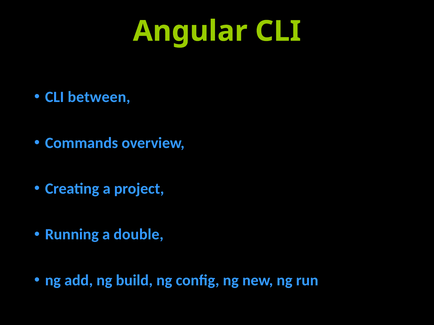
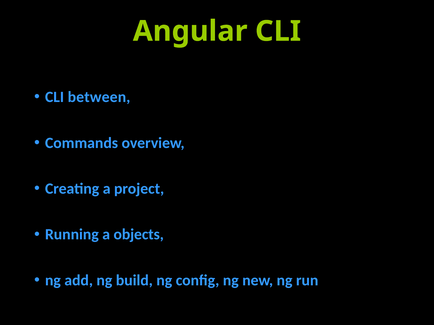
double: double -> objects (139, 235)
